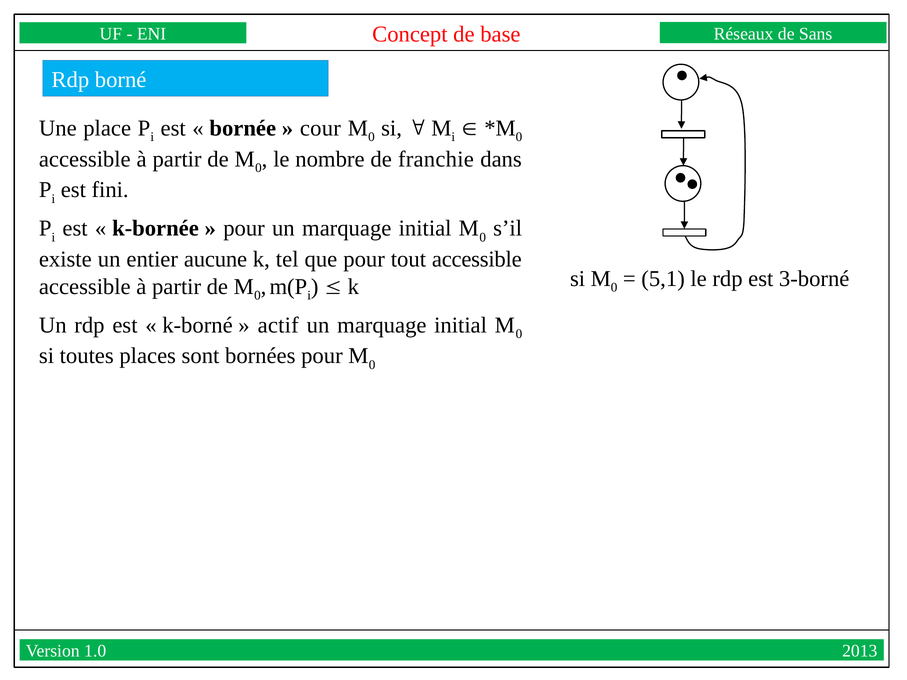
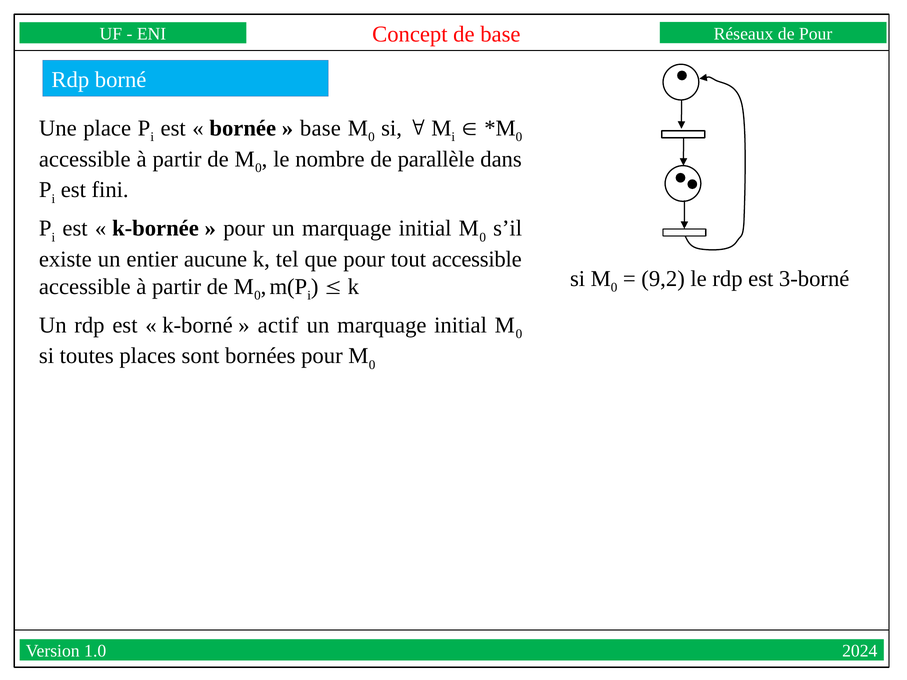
de Sans: Sans -> Pour (816, 34)
cour: cour -> base (320, 128)
franchie: franchie -> parallèle (436, 159)
5,1: 5,1 -> 9,2 (663, 279)
2013: 2013 -> 2024 (860, 651)
